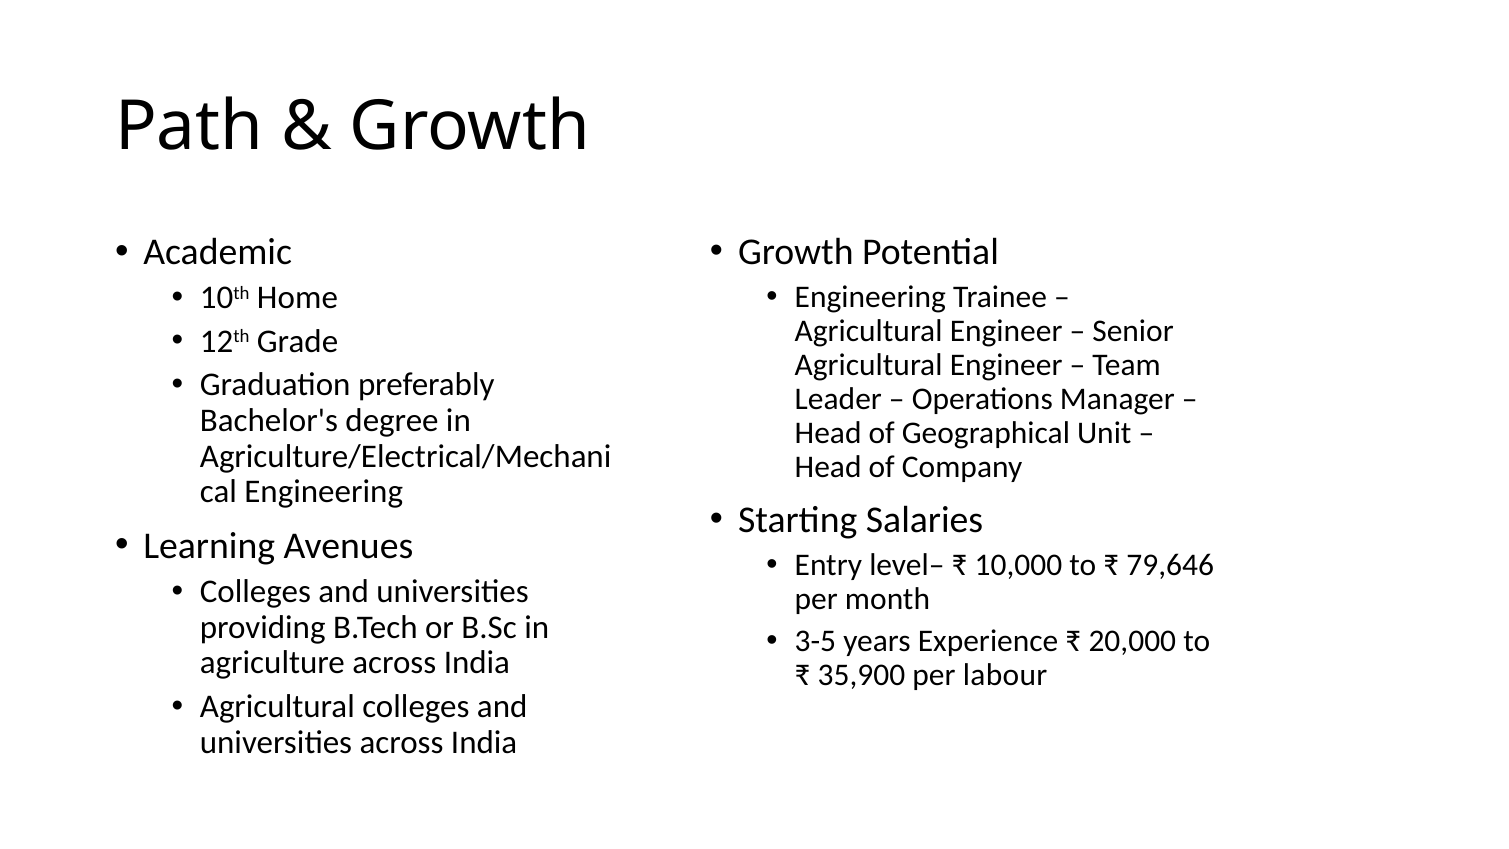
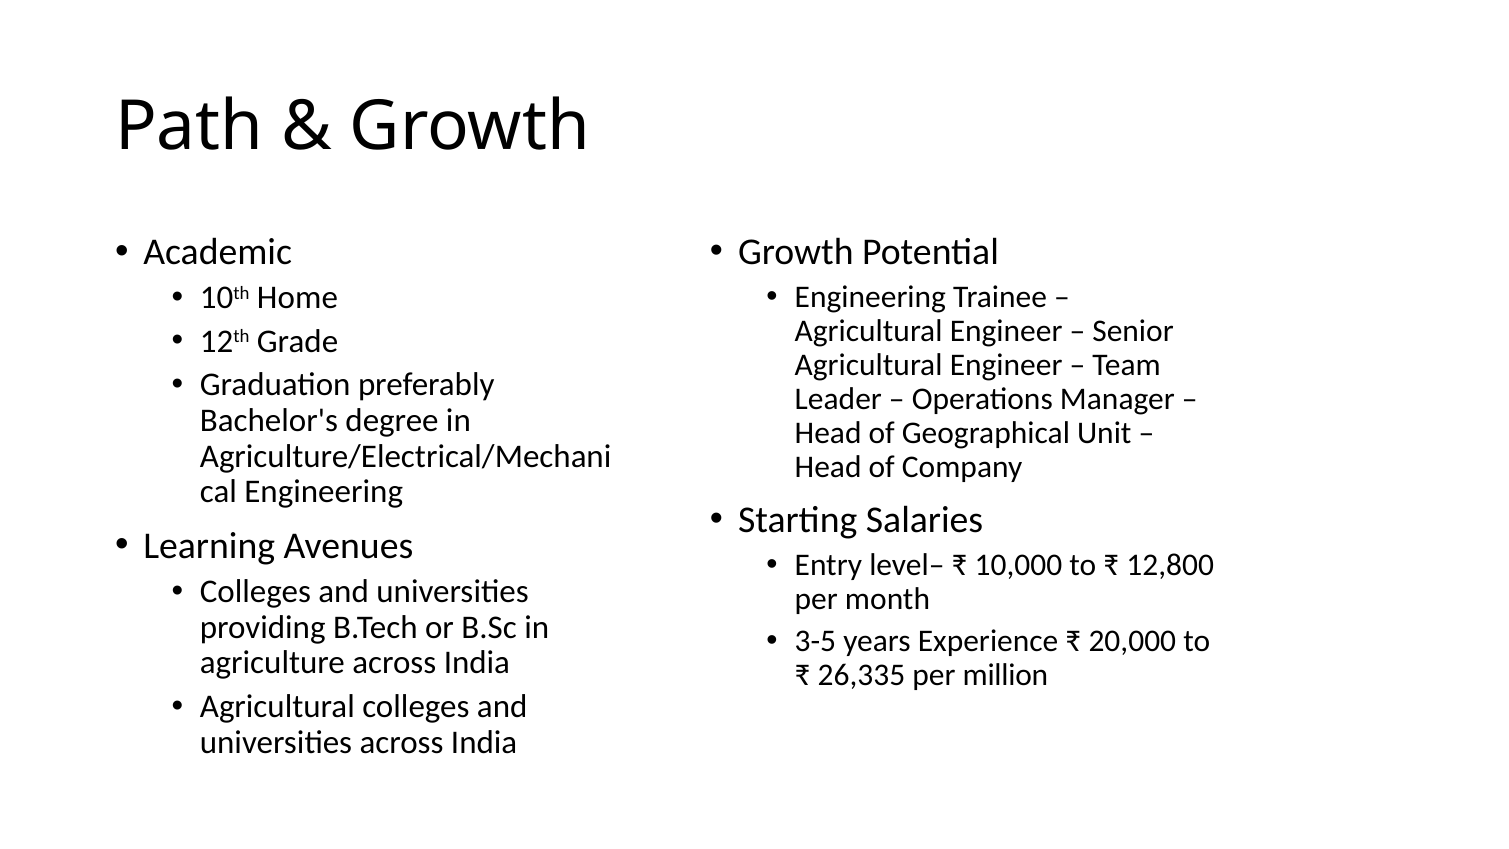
79,646: 79,646 -> 12,800 (1170, 565)
35,900: 35,900 -> 26,335 (861, 675)
labour: labour -> million (1005, 675)
